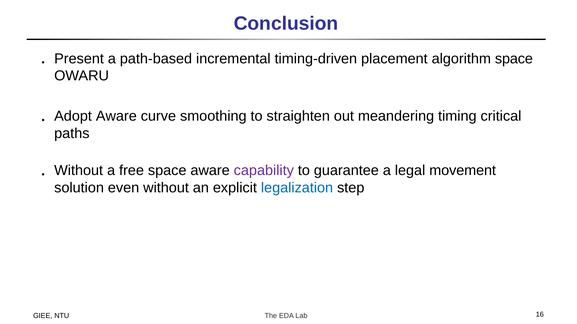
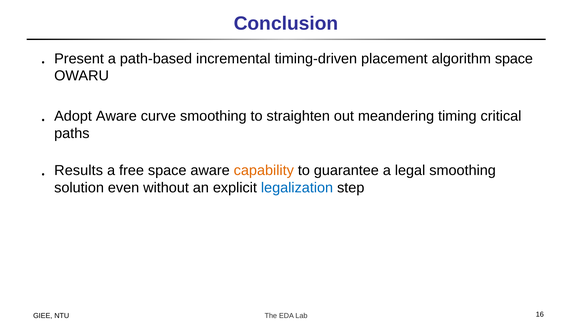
Without: Without -> Results (79, 171)
capability colour: purple -> orange (264, 171)
legal movement: movement -> smoothing (463, 171)
